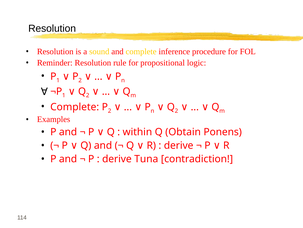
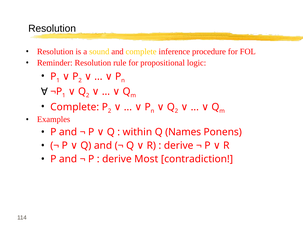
Obtain: Obtain -> Names (183, 132)
Tuna: Tuna -> Most (146, 158)
